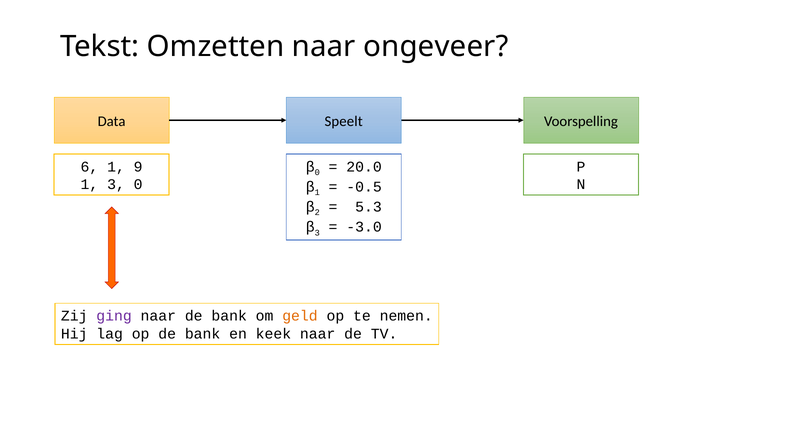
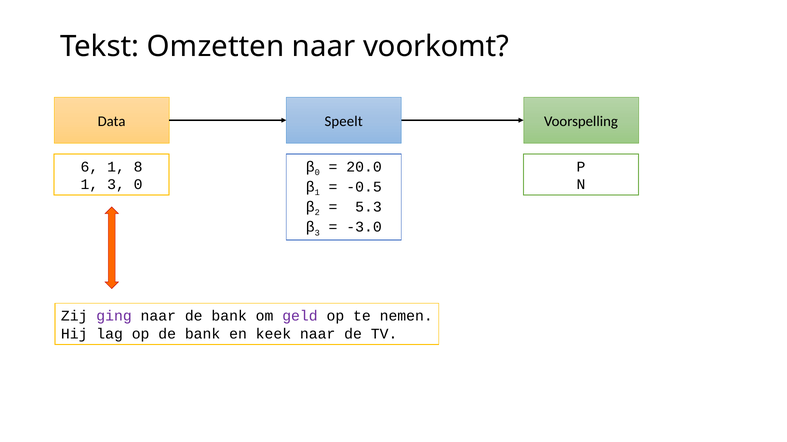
ongeveer: ongeveer -> voorkomt (436, 47)
9: 9 -> 8 (138, 167)
geld colour: orange -> purple (300, 316)
